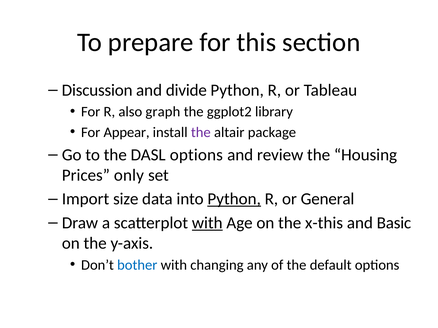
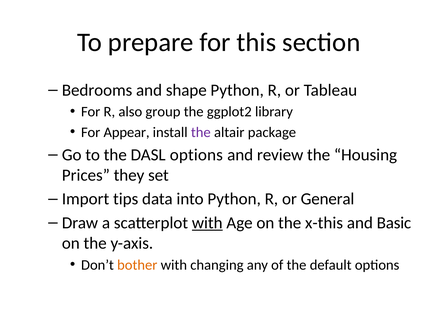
Discussion: Discussion -> Bedrooms (97, 90)
divide: divide -> shape (186, 90)
graph: graph -> group (163, 112)
only: only -> they (129, 175)
size: size -> tips (126, 199)
Python underline: present -> none (234, 199)
bother colour: blue -> orange (137, 265)
